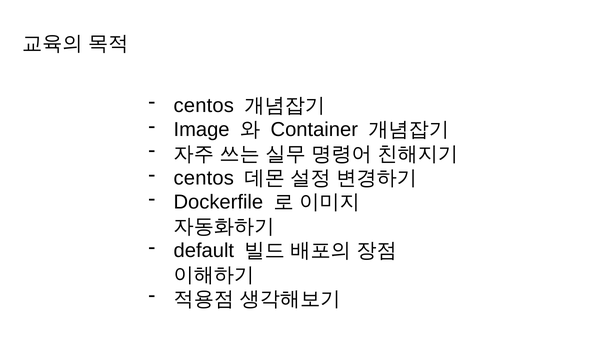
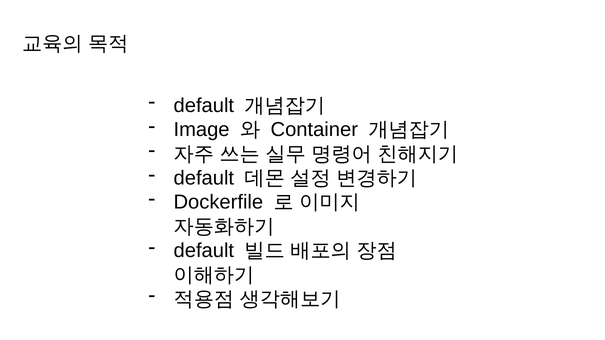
centos: centos -> default (204, 106)
centos: centos -> default (204, 178)
